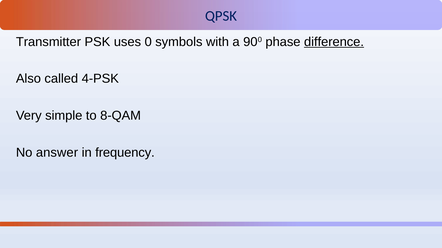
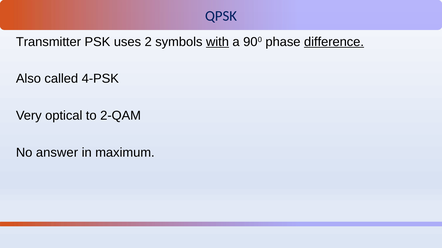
0: 0 -> 2 (148, 42)
with underline: none -> present (217, 42)
simple: simple -> optical (64, 116)
8-QAM: 8-QAM -> 2-QAM (121, 116)
frequency: frequency -> maximum (125, 153)
